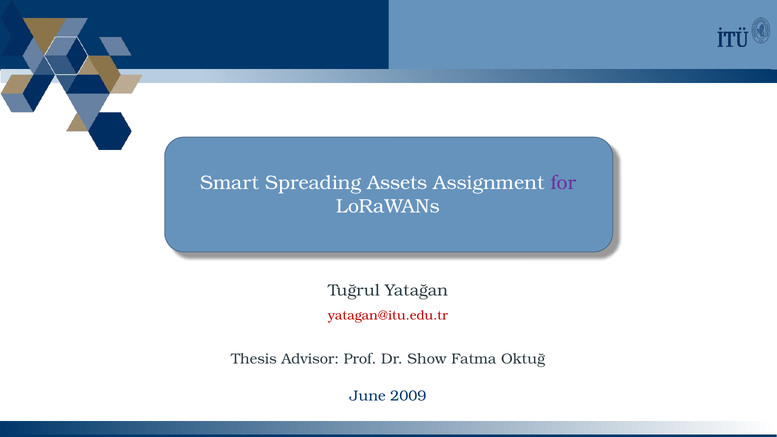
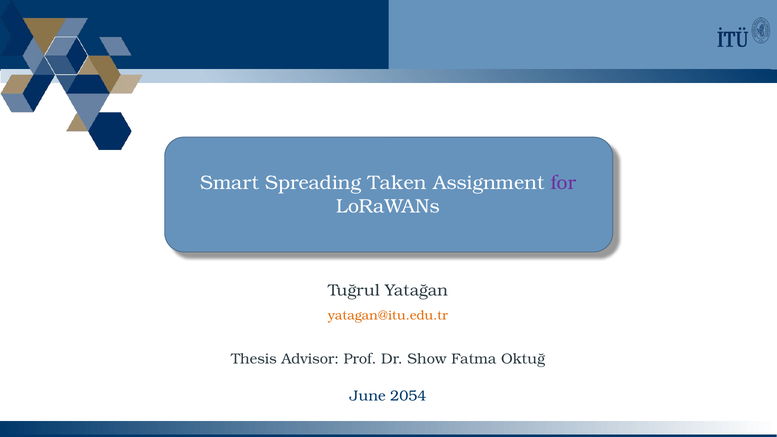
Assets: Assets -> Taken (397, 183)
yatagan@itu.edu.tr colour: red -> orange (388, 316)
2009: 2009 -> 2054 (408, 396)
